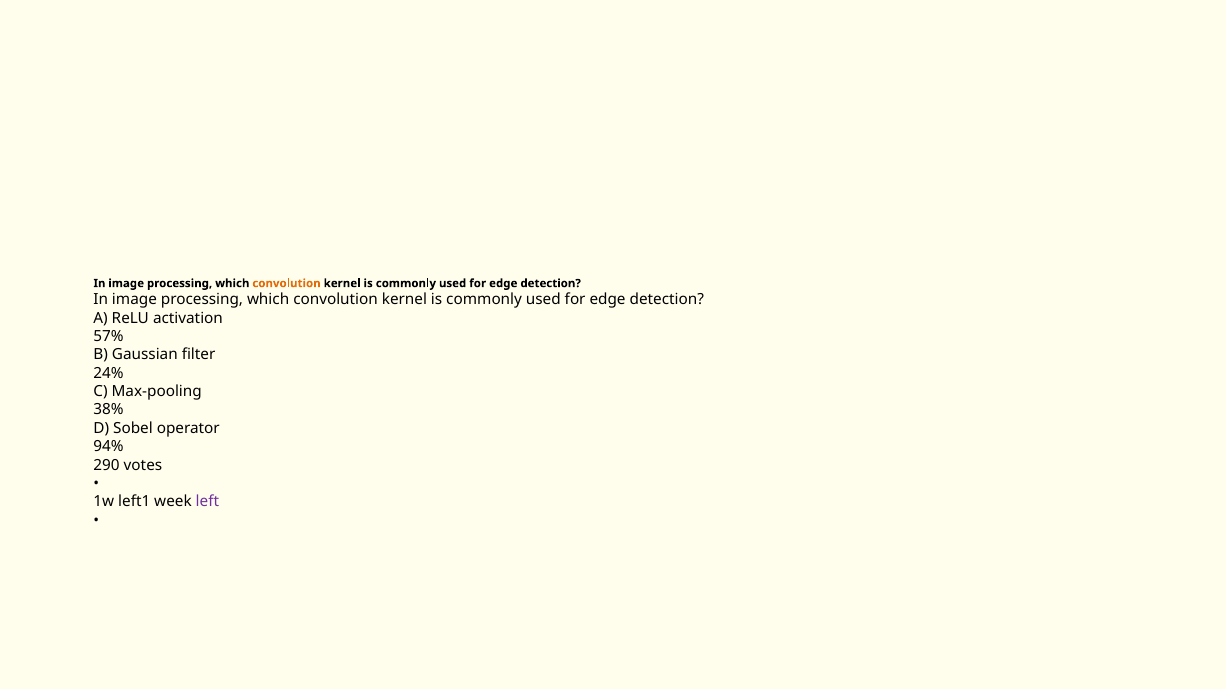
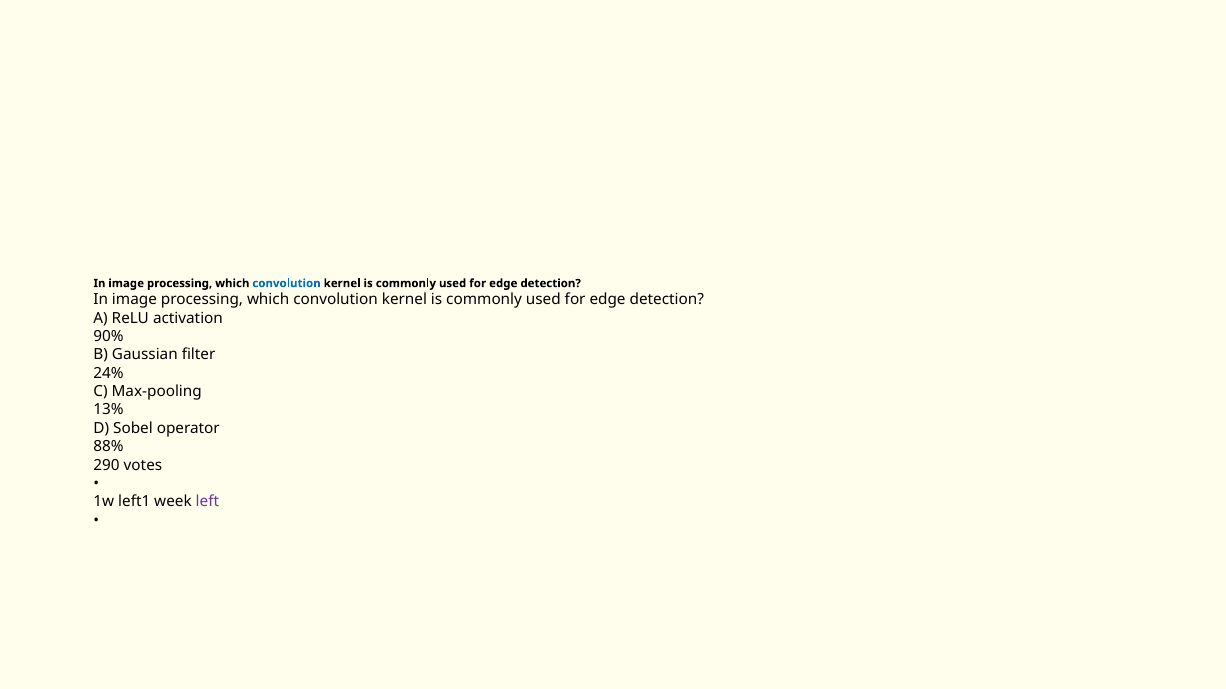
convolution colour: orange -> blue (287, 284)
57%: 57% -> 90% (109, 337)
38%: 38% -> 13% (109, 410)
94%: 94% -> 88% (109, 447)
